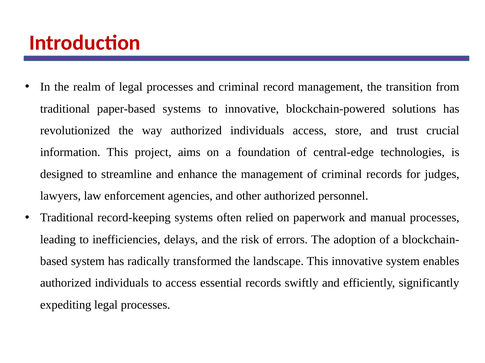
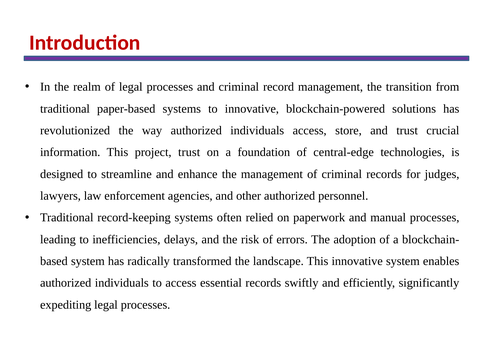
project aims: aims -> trust (189, 153)
